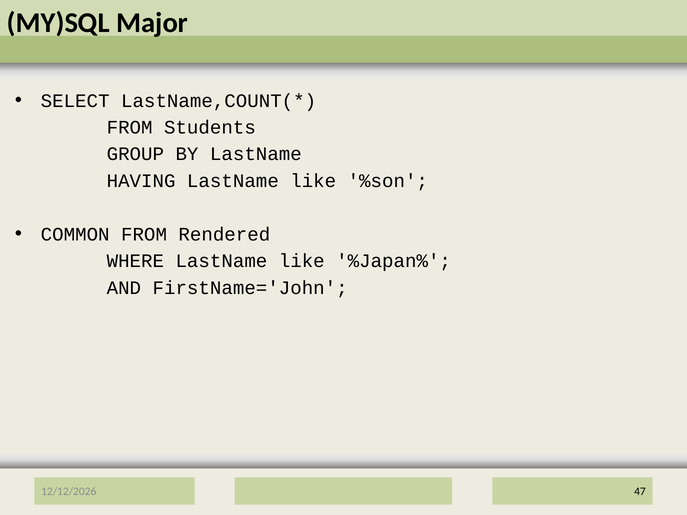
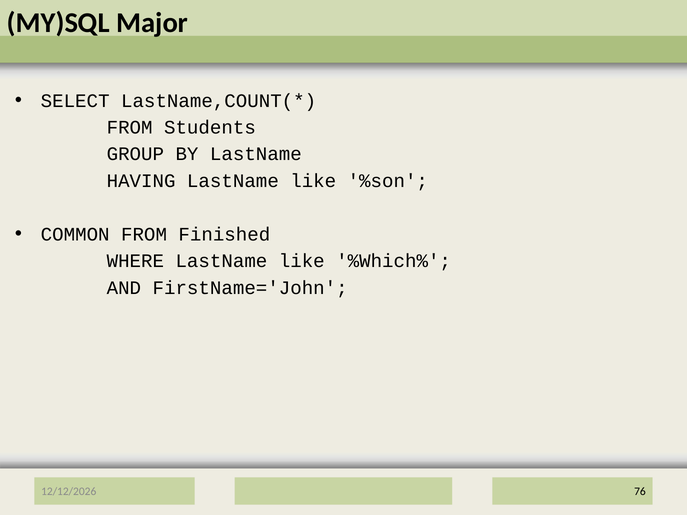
Rendered: Rendered -> Finished (224, 235)
%Japan%: %Japan% -> %Which% (394, 261)
47: 47 -> 76 (640, 492)
